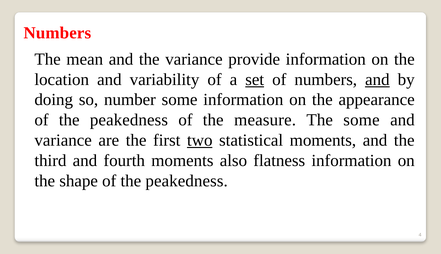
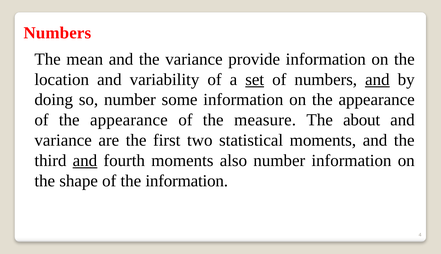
peakedness: peakedness -> appearance (129, 120)
The some: some -> about (362, 120)
two underline: present -> none (200, 141)
and underline: none -> present (85, 161)
also flatness: flatness -> number (279, 161)
shape of the peakedness: peakedness -> information (187, 181)
